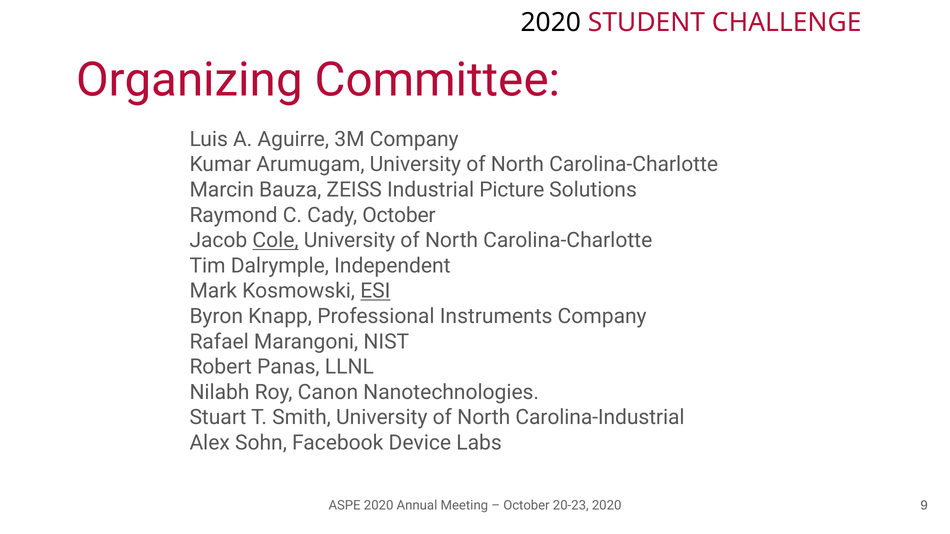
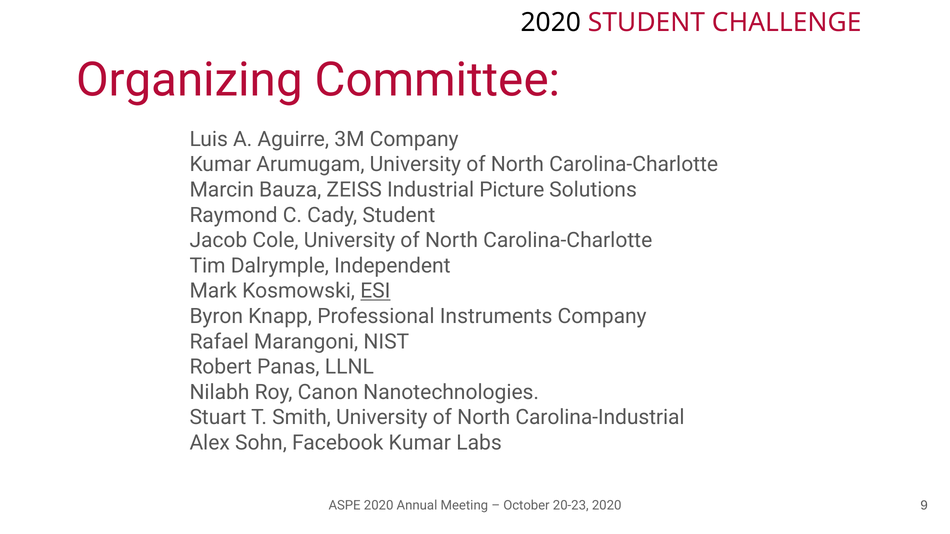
Cady October: October -> Student (399, 215)
Cole underline: present -> none (276, 241)
Facebook Device: Device -> Kumar (420, 443)
